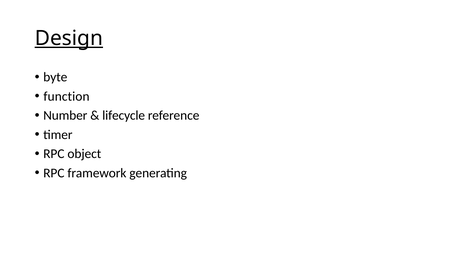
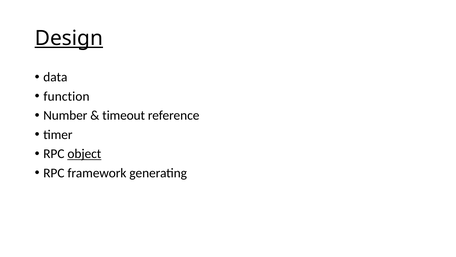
byte: byte -> data (55, 77)
lifecycle: lifecycle -> timeout (124, 115)
object underline: none -> present (84, 154)
